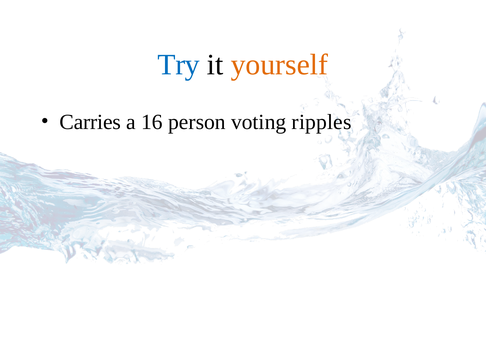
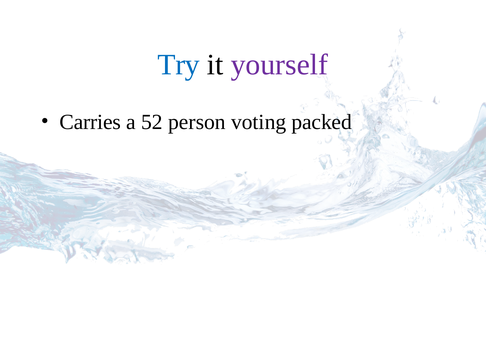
yourself colour: orange -> purple (279, 65)
16: 16 -> 52 (152, 122)
ripples: ripples -> packed (322, 122)
